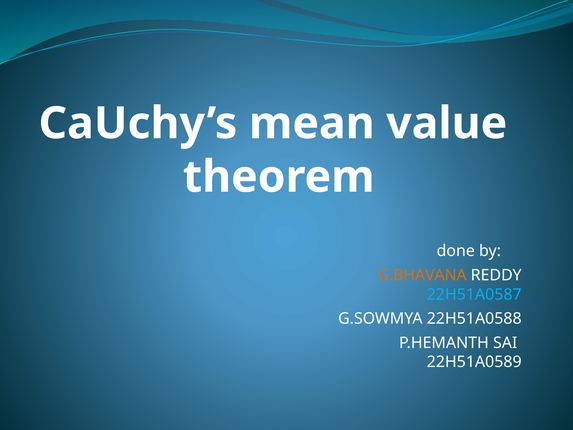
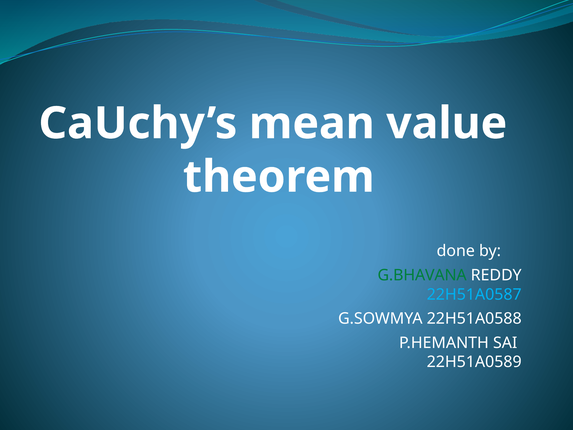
G.BHAVANA colour: orange -> green (422, 275)
